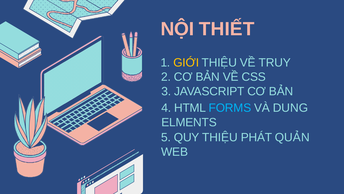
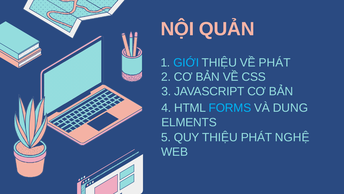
THIẾT: THIẾT -> QUẢN (227, 29)
GIỚI colour: yellow -> light blue (186, 62)
VỀ TRUY: TRUY -> PHÁT (275, 62)
QUẢN: QUẢN -> NGHỆ (292, 137)
